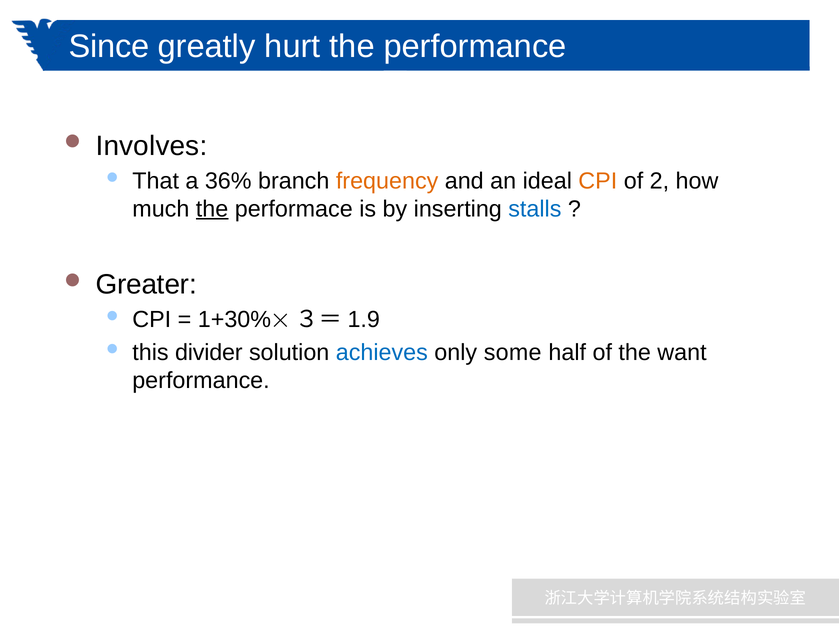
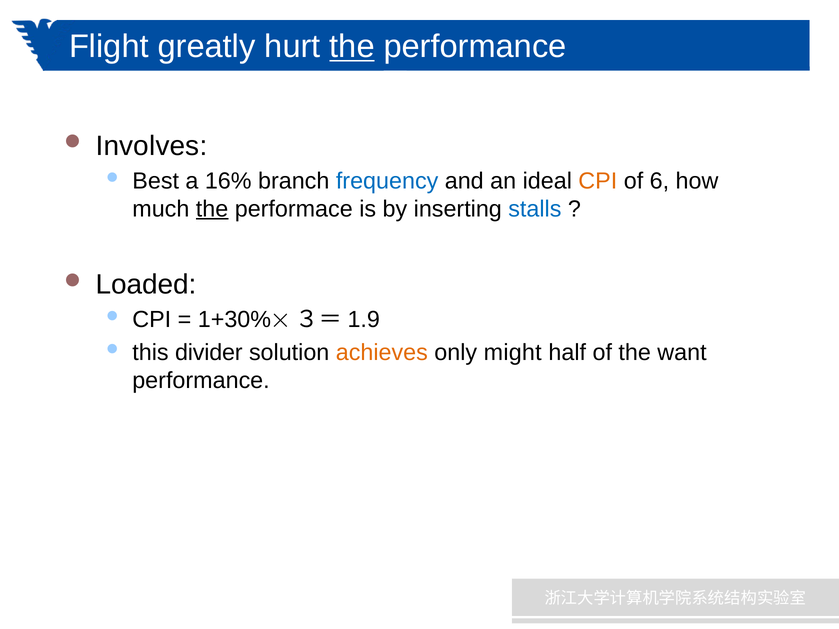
Since: Since -> Flight (109, 47)
the underline: none -> present (352, 47)
That: That -> Best (156, 181)
36%: 36% -> 16% (228, 181)
frequency colour: orange -> blue (387, 181)
2: 2 -> 6 (659, 181)
Greater: Greater -> Loaded (146, 285)
achieves colour: blue -> orange (382, 353)
some: some -> might (513, 353)
